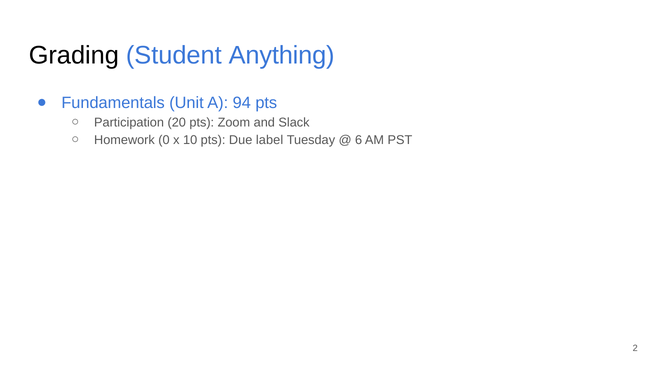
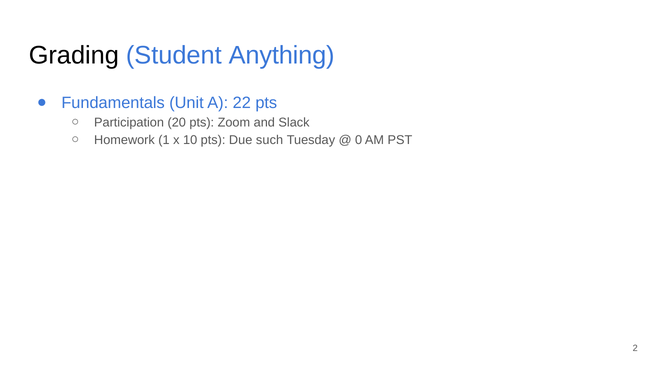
94: 94 -> 22 (242, 103)
0: 0 -> 1 (164, 140)
label: label -> such (270, 140)
6: 6 -> 0 (359, 140)
